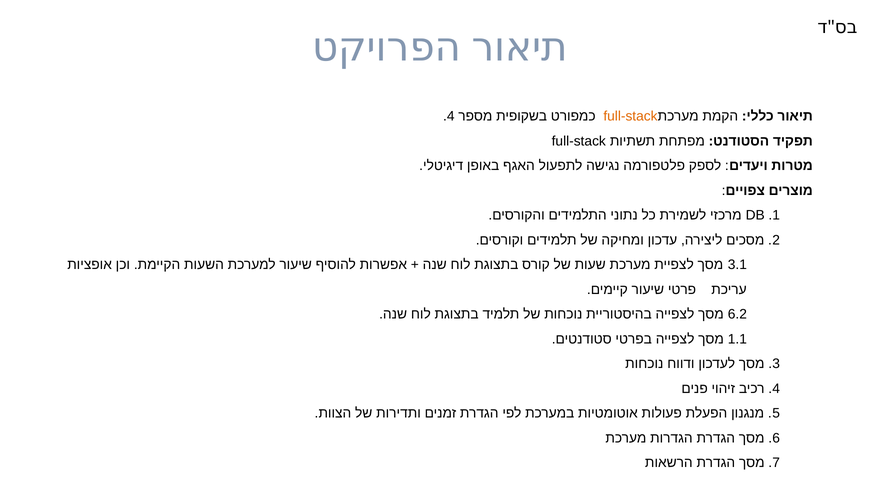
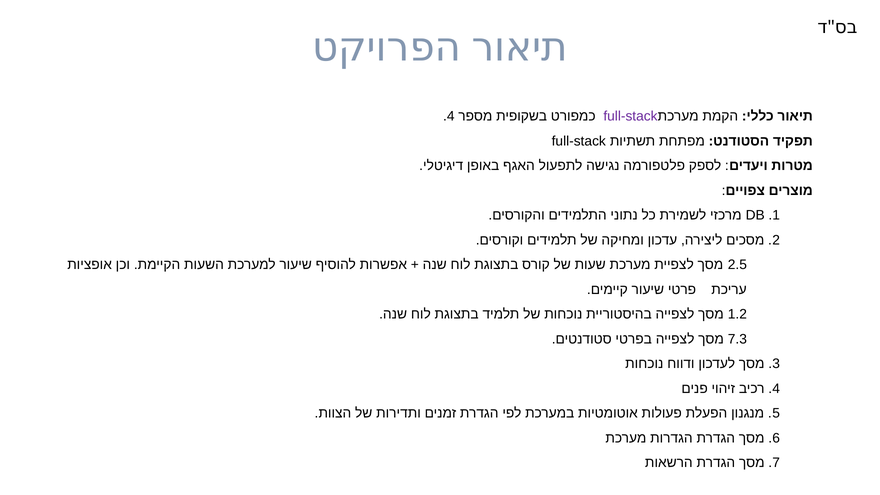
full-stack colour: orange -> purple (630, 116)
3.1: 3.1 -> 2.5 (737, 265)
6.2: 6.2 -> 1.2 (737, 314)
1.1: 1.1 -> 7.3 (737, 339)
